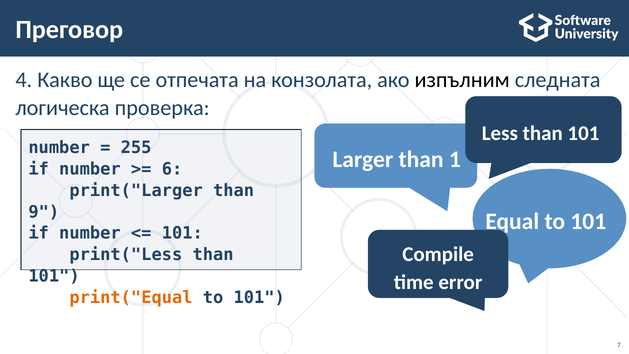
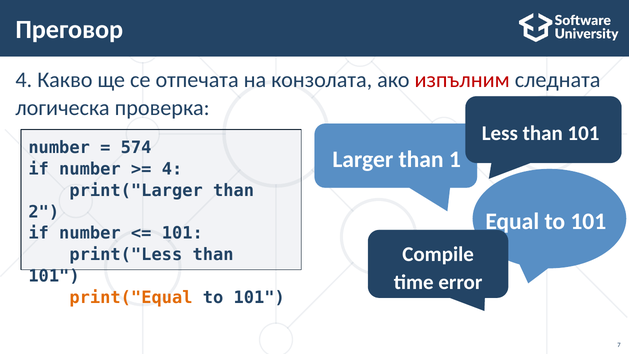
изпълним colour: black -> red (462, 80)
255: 255 -> 574 (136, 147)
6: 6 -> 4 (172, 169)
9: 9 -> 2 (44, 212)
